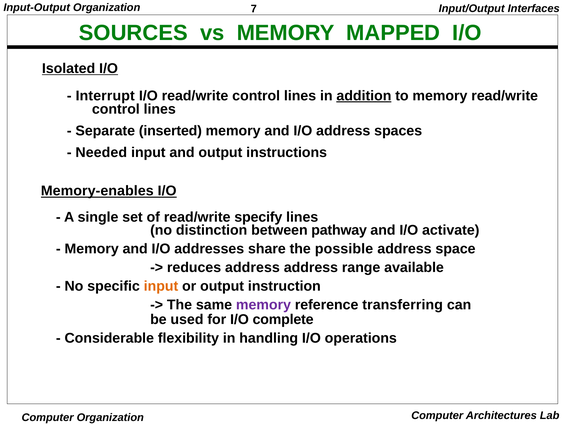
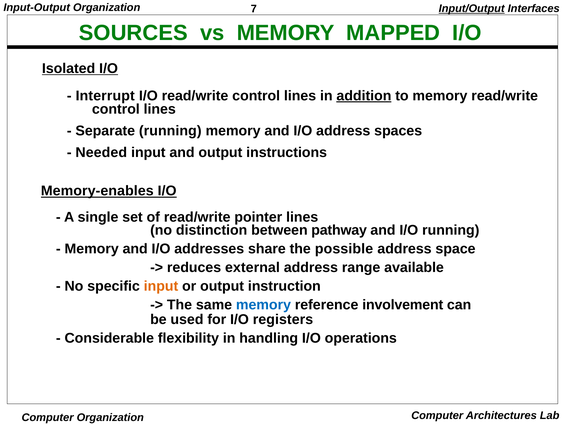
Input/Output underline: none -> present (472, 9)
Separate inserted: inserted -> running (170, 131)
specify: specify -> pointer (258, 217)
I/O activate: activate -> running (451, 230)
reduces address: address -> external (252, 267)
memory colour: purple -> blue (263, 305)
transferring: transferring -> involvement (403, 305)
complete: complete -> registers (283, 319)
